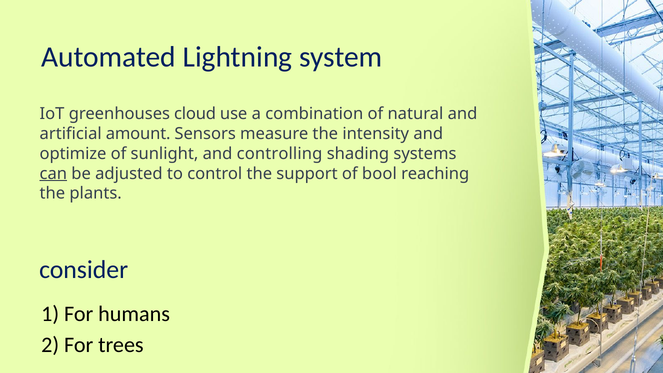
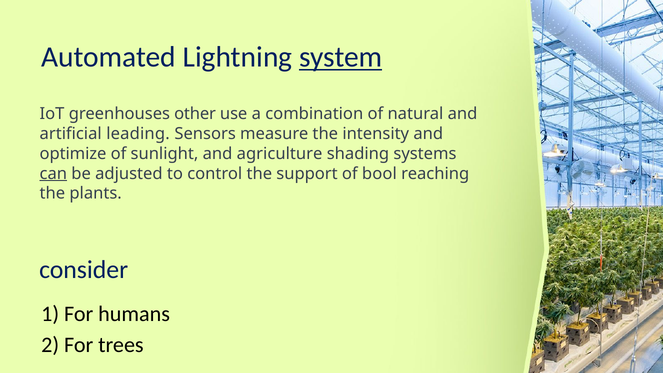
system underline: none -> present (341, 57)
cloud: cloud -> other (195, 114)
amount: amount -> leading (138, 134)
controlling: controlling -> agriculture (280, 154)
